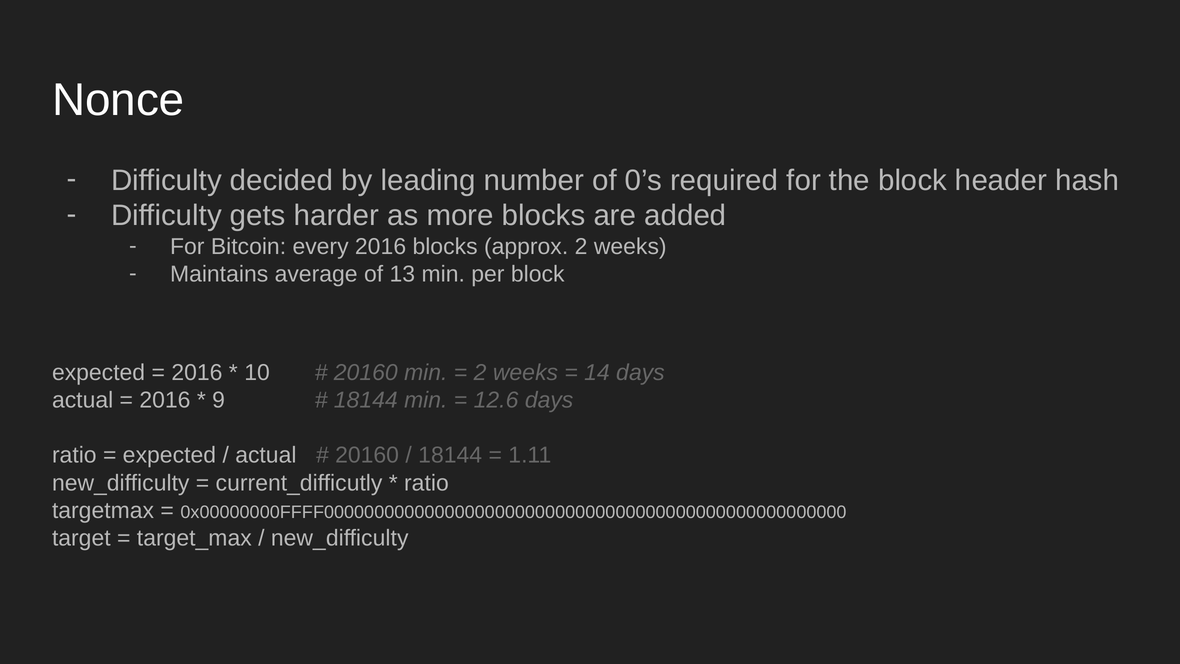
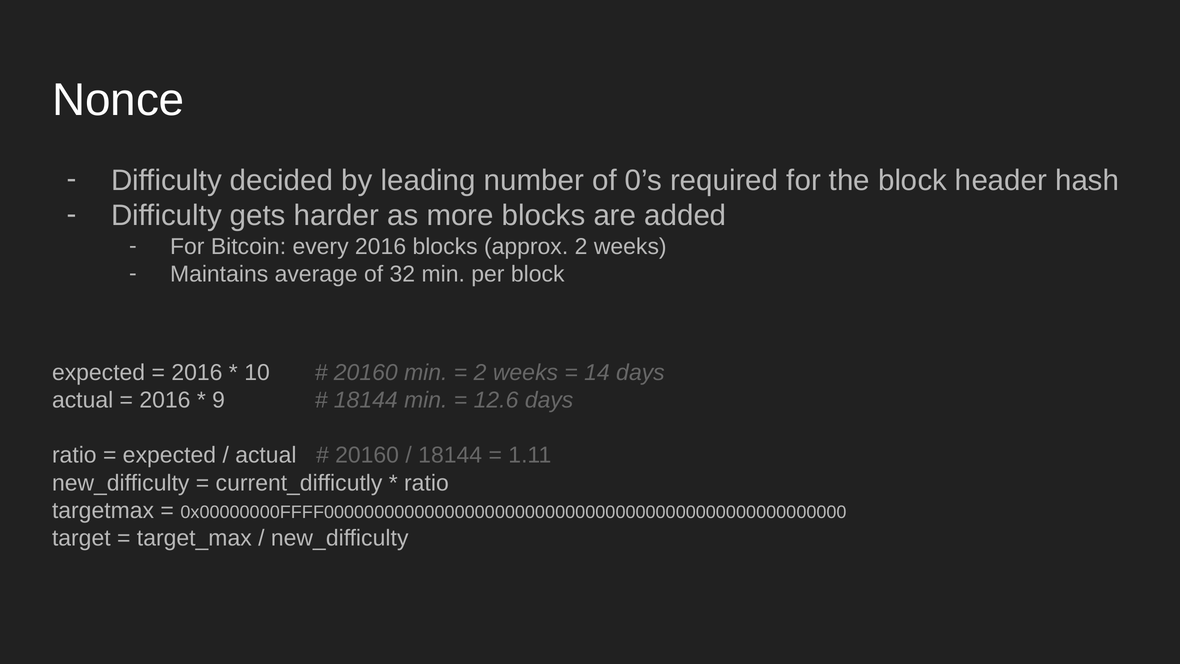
13: 13 -> 32 (402, 274)
